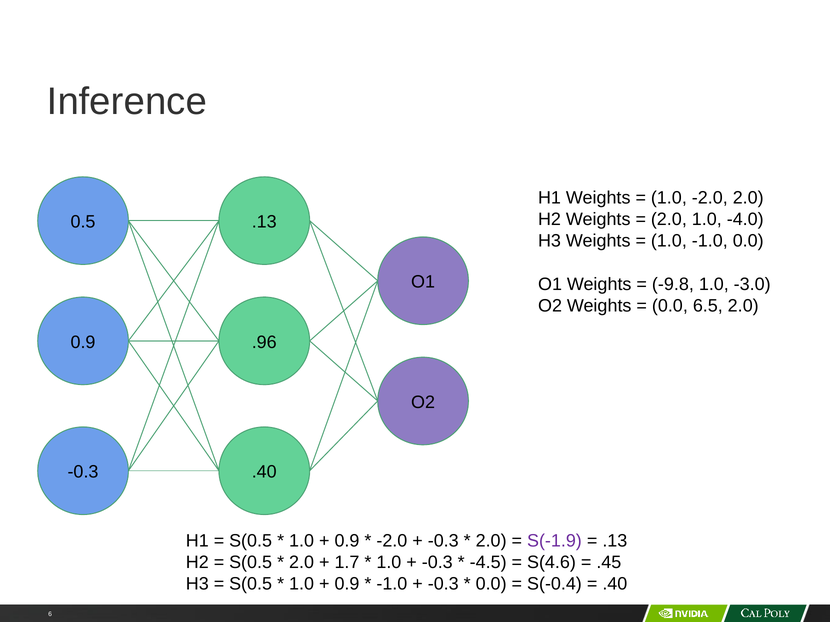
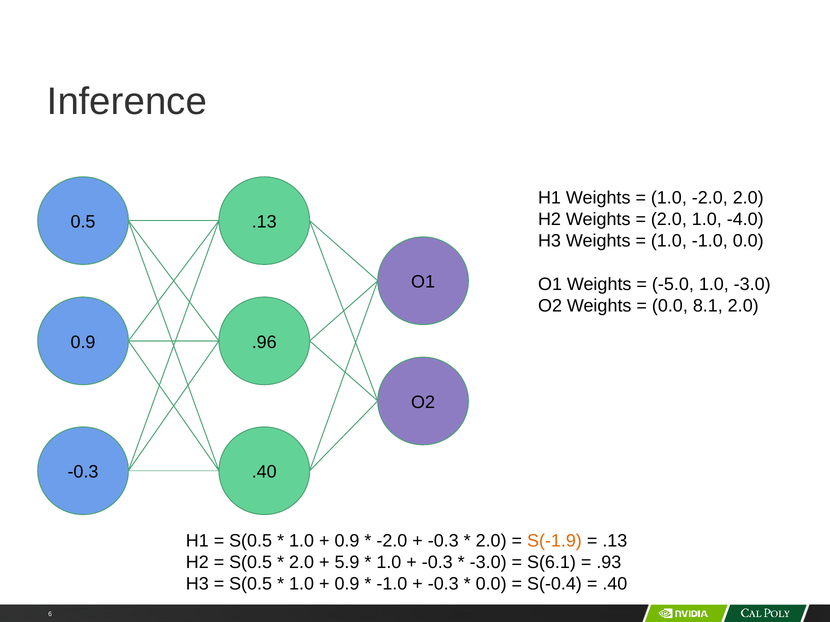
-9.8: -9.8 -> -5.0 (673, 284)
6.5: 6.5 -> 8.1 (708, 306)
S(-1.9 colour: purple -> orange (554, 541)
1.7: 1.7 -> 5.9 (347, 563)
-4.5: -4.5 -> -3.0 (488, 563)
S(4.6: S(4.6 -> S(6.1 (551, 563)
.45: .45 -> .93 (609, 563)
